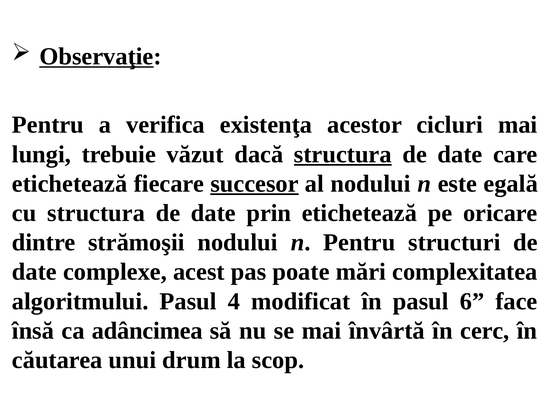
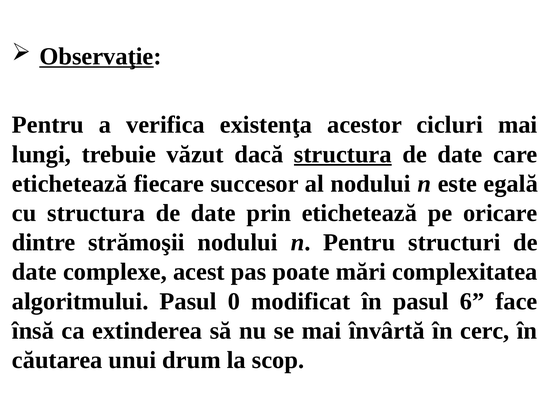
succesor underline: present -> none (255, 183)
4: 4 -> 0 (234, 301)
adâncimea: adâncimea -> extinderea (147, 330)
